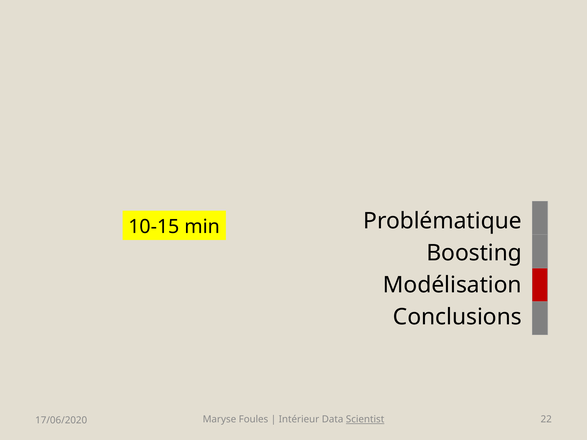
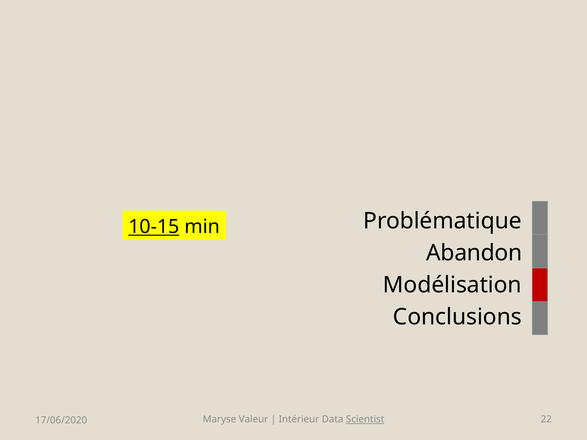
10-15 underline: none -> present (154, 227)
Boosting: Boosting -> Abandon (474, 253)
Foules: Foules -> Valeur (253, 420)
